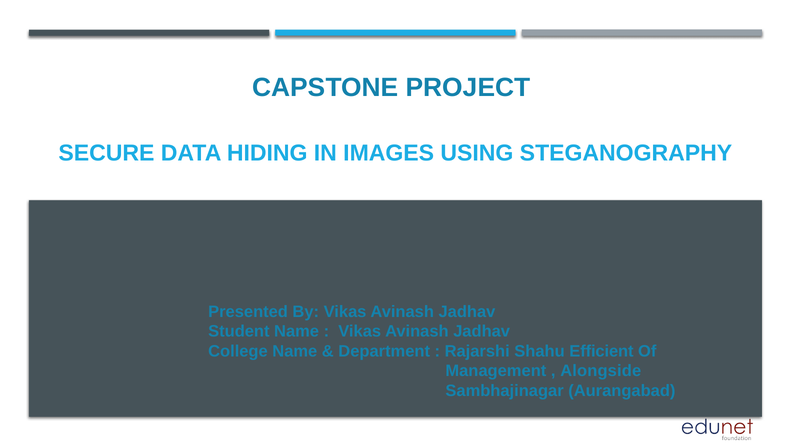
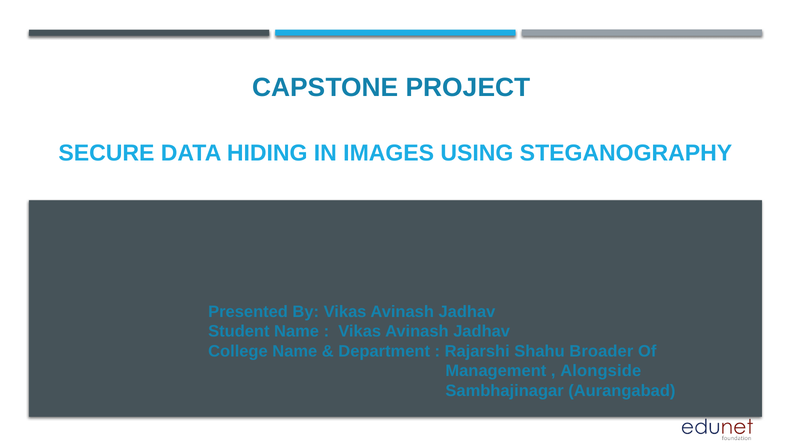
Efficient: Efficient -> Broader (601, 351)
